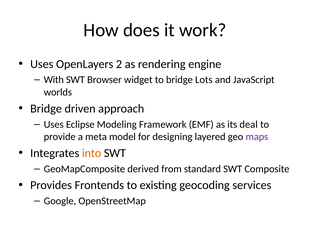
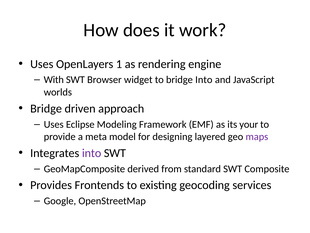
2: 2 -> 1 (119, 64)
bridge Lots: Lots -> Into (204, 80)
deal: deal -> your (249, 124)
into colour: orange -> purple (92, 153)
